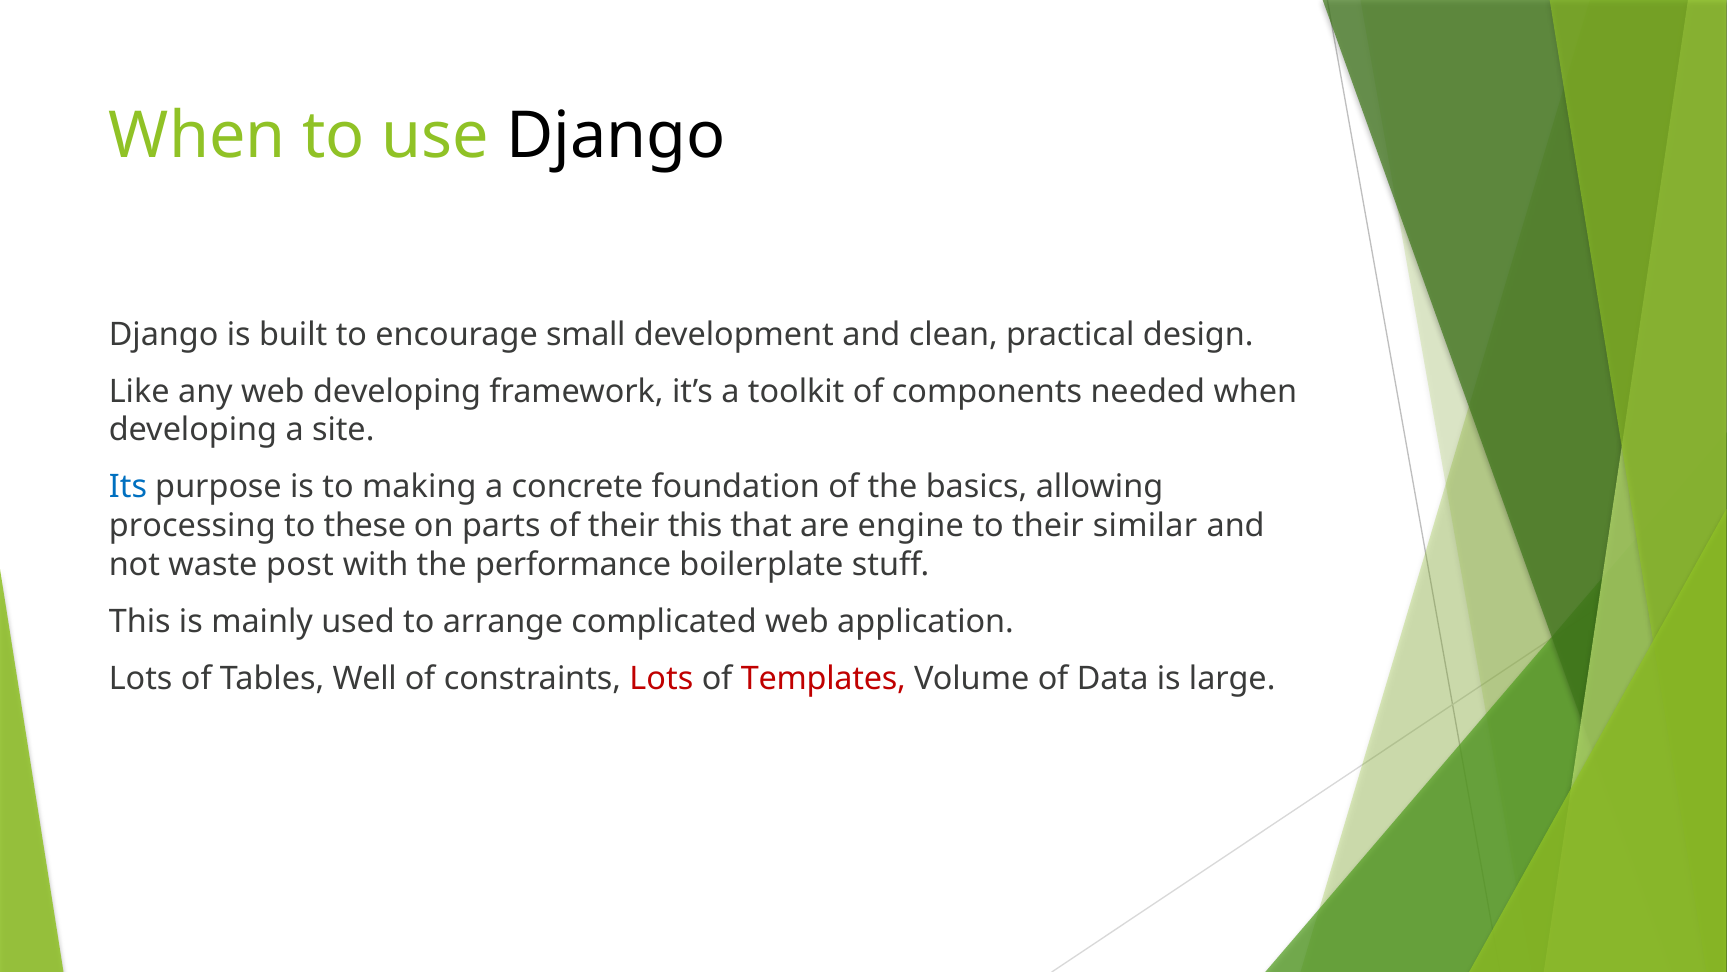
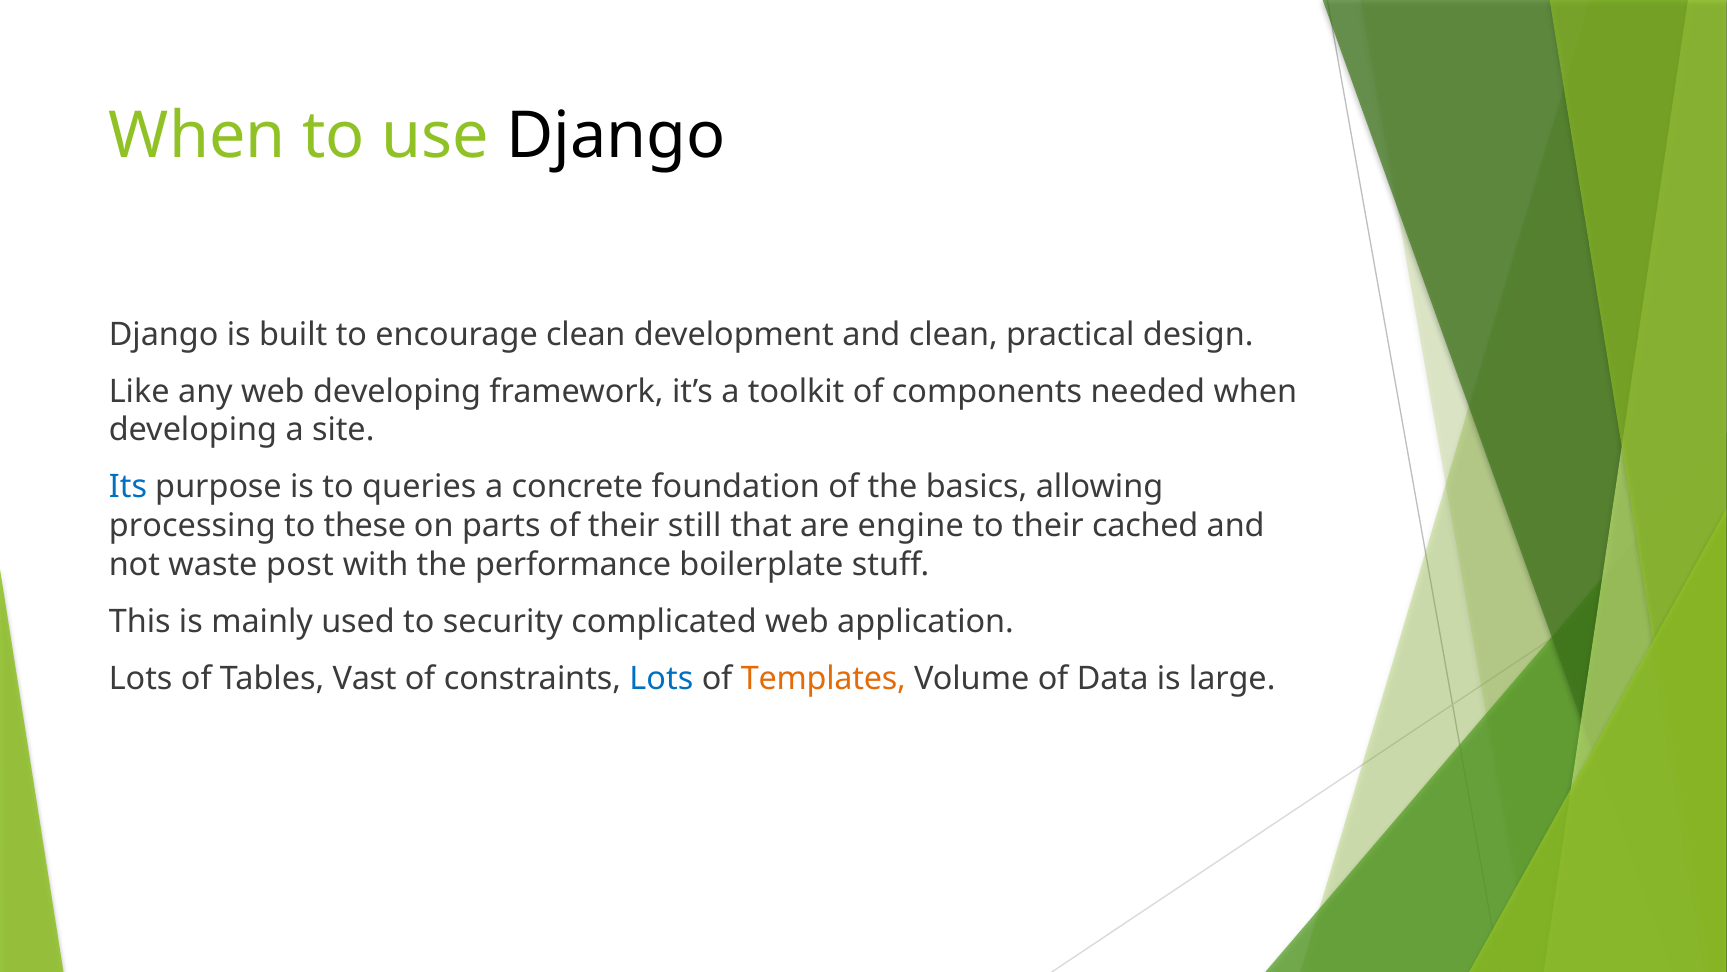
encourage small: small -> clean (586, 334)
making: making -> queries (419, 487)
their this: this -> still (695, 526)
similar: similar -> cached (1145, 526)
arrange: arrange -> security (503, 621)
Well: Well -> Vast (365, 678)
Lots colour: red -> blue (661, 678)
Templates colour: red -> orange (823, 678)
